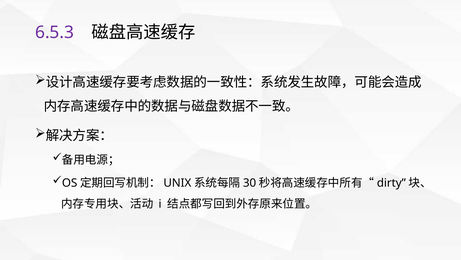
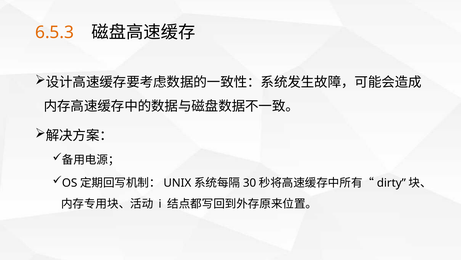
6.5.3 colour: purple -> orange (55, 32)
